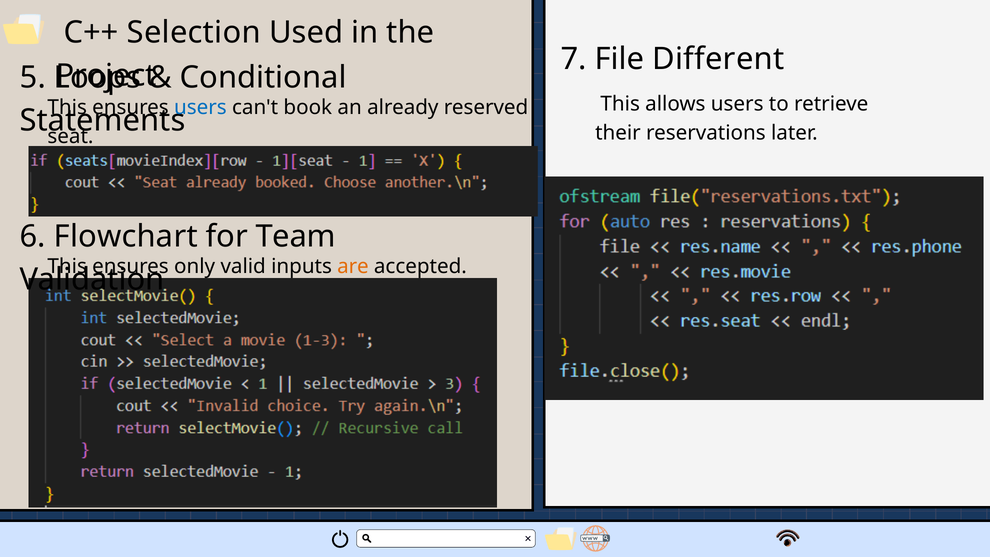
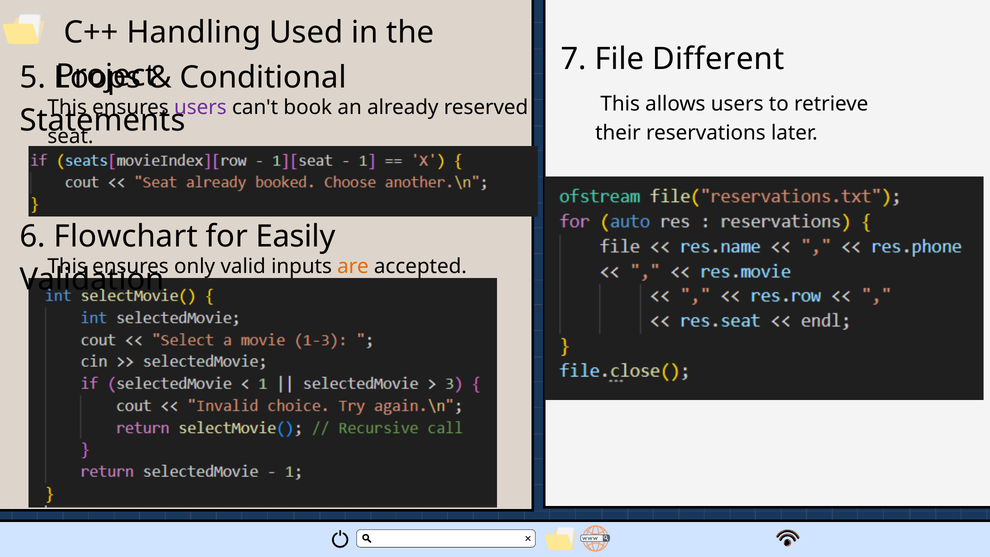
Selection: Selection -> Handling (194, 32)
users colour: blue -> purple (200, 108)
Team: Team -> Easily (296, 236)
